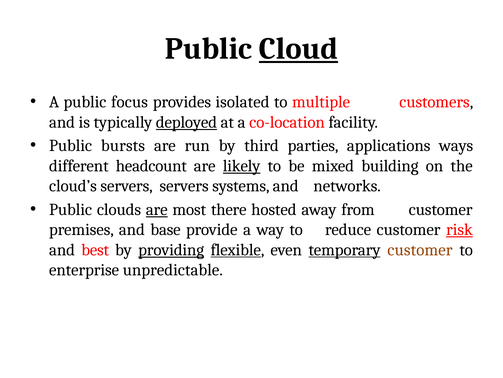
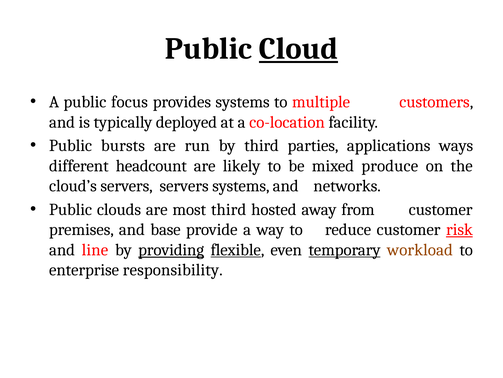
provides isolated: isolated -> systems (243, 102)
deployed underline: present -> none (186, 122)
likely underline: present -> none (242, 165)
building: building -> produce (390, 165)
are underline: present -> none (157, 209)
most there: there -> third (229, 209)
best: best -> line (95, 249)
temporary customer: customer -> workload (420, 249)
unpredictable: unpredictable -> responsibility (173, 269)
